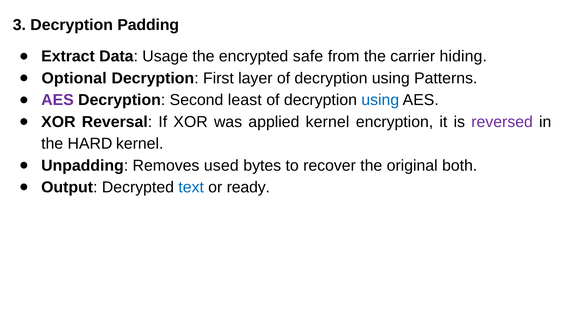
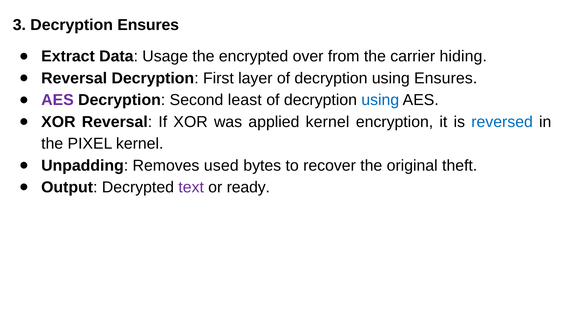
Decryption Padding: Padding -> Ensures (148, 25)
safe: safe -> over (308, 56)
Optional: Optional -> Reversal (74, 78)
using Patterns: Patterns -> Ensures (446, 78)
reversed colour: purple -> blue (502, 122)
HARD: HARD -> PIXEL (90, 144)
both: both -> theft (460, 166)
text colour: blue -> purple (191, 187)
